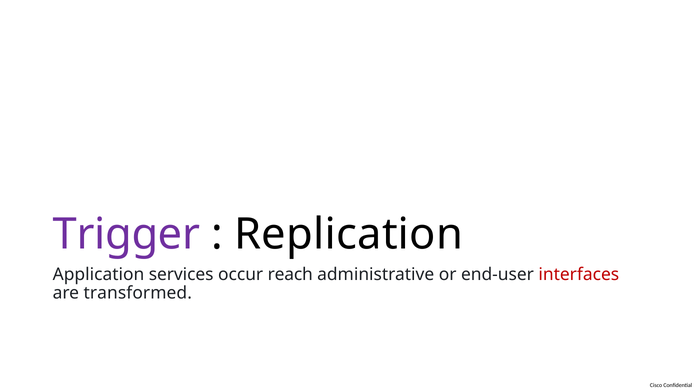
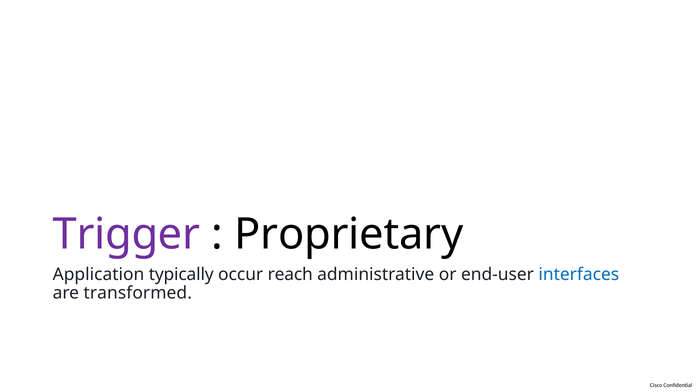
Replication: Replication -> Proprietary (349, 234)
services: services -> typically (181, 274)
interfaces colour: red -> blue (579, 274)
